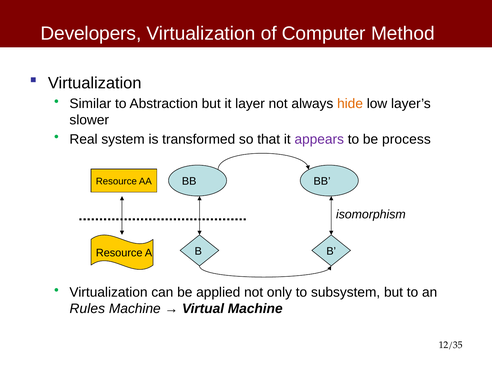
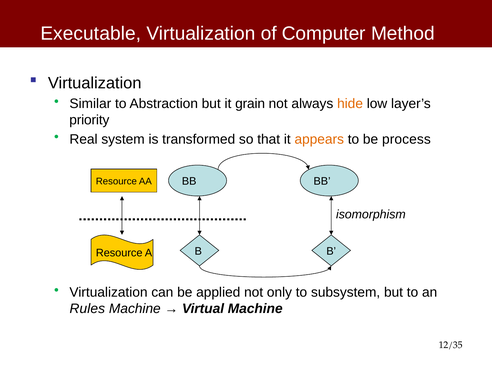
Developers: Developers -> Executable (91, 33)
layer: layer -> grain (250, 104)
slower: slower -> priority (89, 120)
appears colour: purple -> orange (319, 139)
